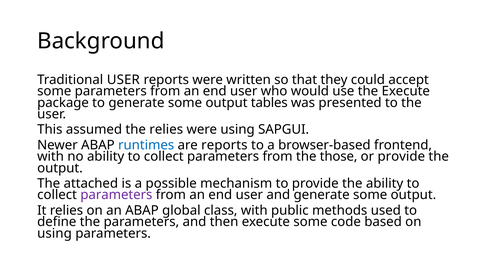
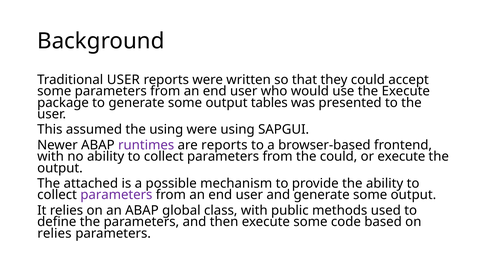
the relies: relies -> using (166, 129)
runtimes colour: blue -> purple (146, 145)
the those: those -> could (339, 156)
or provide: provide -> execute (401, 156)
using: using -> relies (54, 233)
